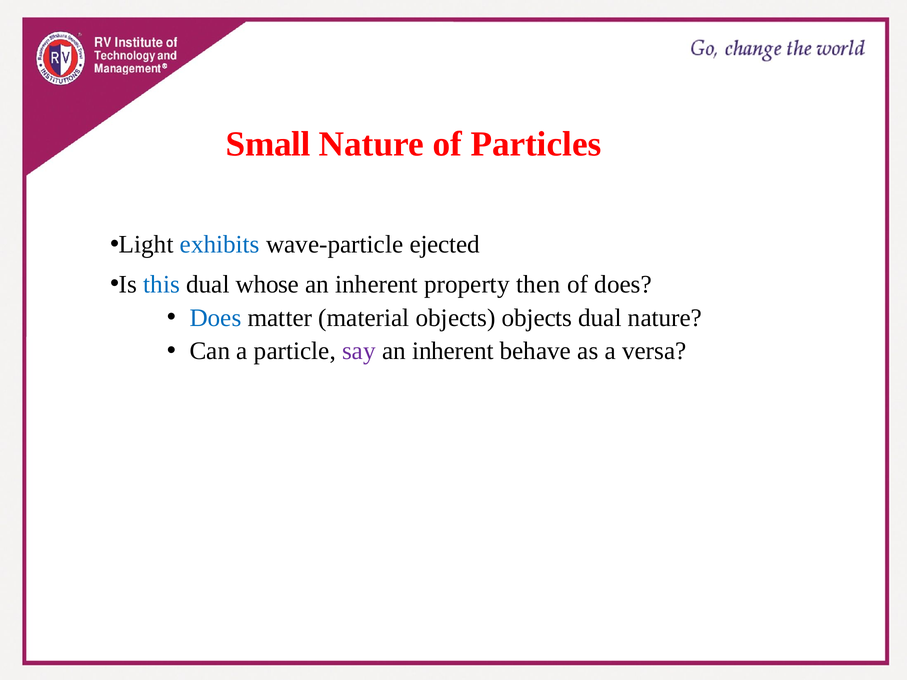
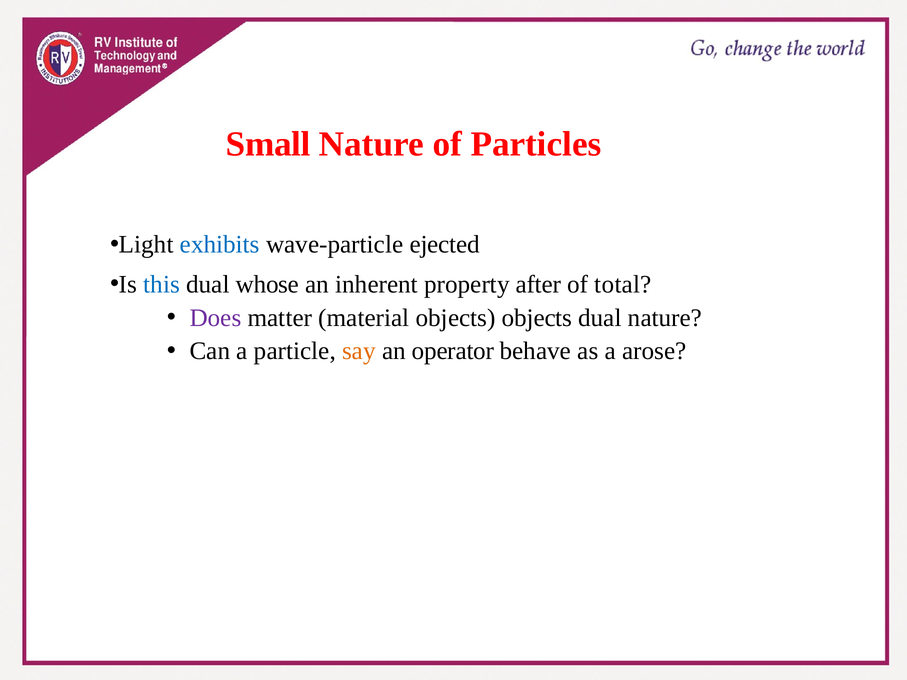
then: then -> after (538, 284)
of does: does -> total (623, 284)
Does colour: blue -> purple (216, 318)
say colour: purple -> orange (359, 351)
inherent: inherent -> operator (453, 351)
versa: versa -> arose (654, 351)
